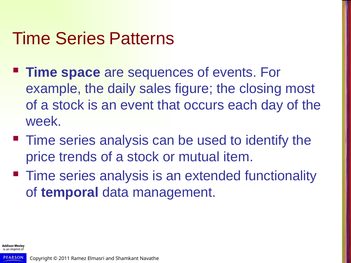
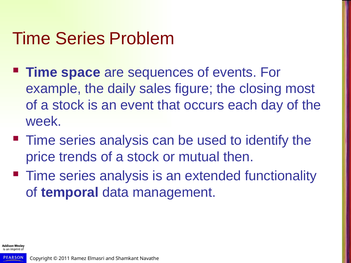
Patterns: Patterns -> Problem (142, 39)
item: item -> then (238, 157)
